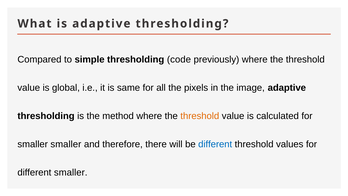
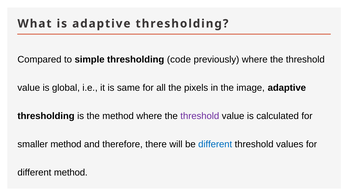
threshold colour: orange -> purple (200, 116)
smaller smaller: smaller -> method (66, 144)
different smaller: smaller -> method (71, 172)
